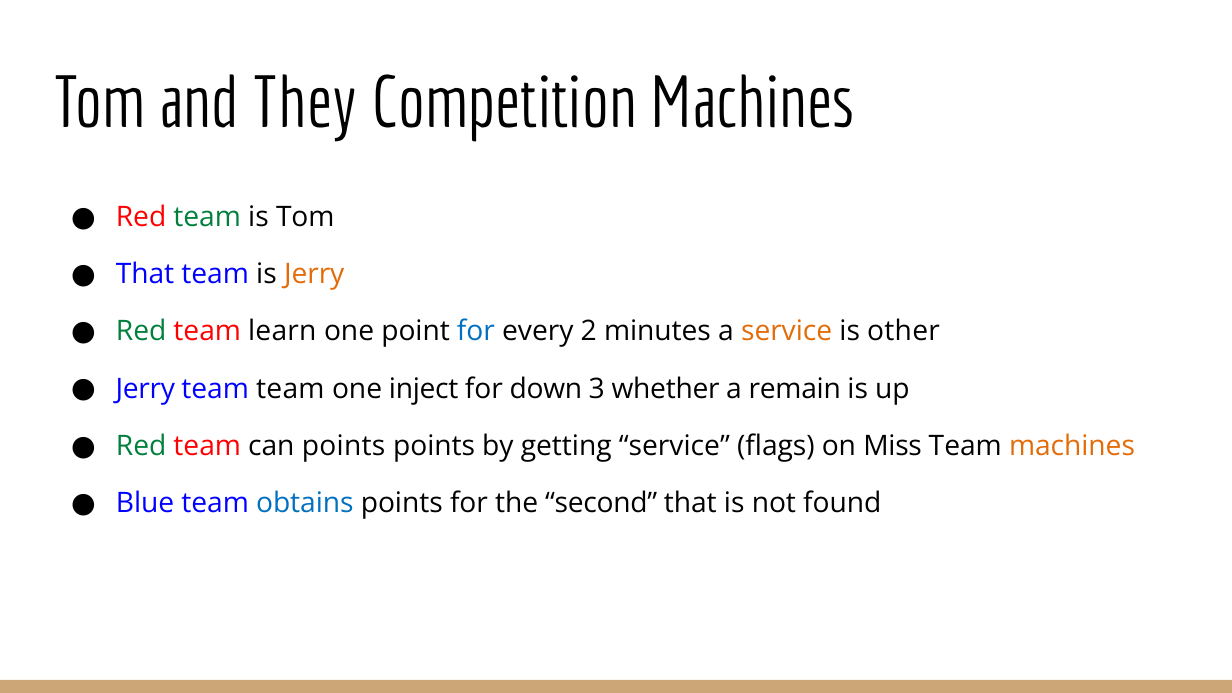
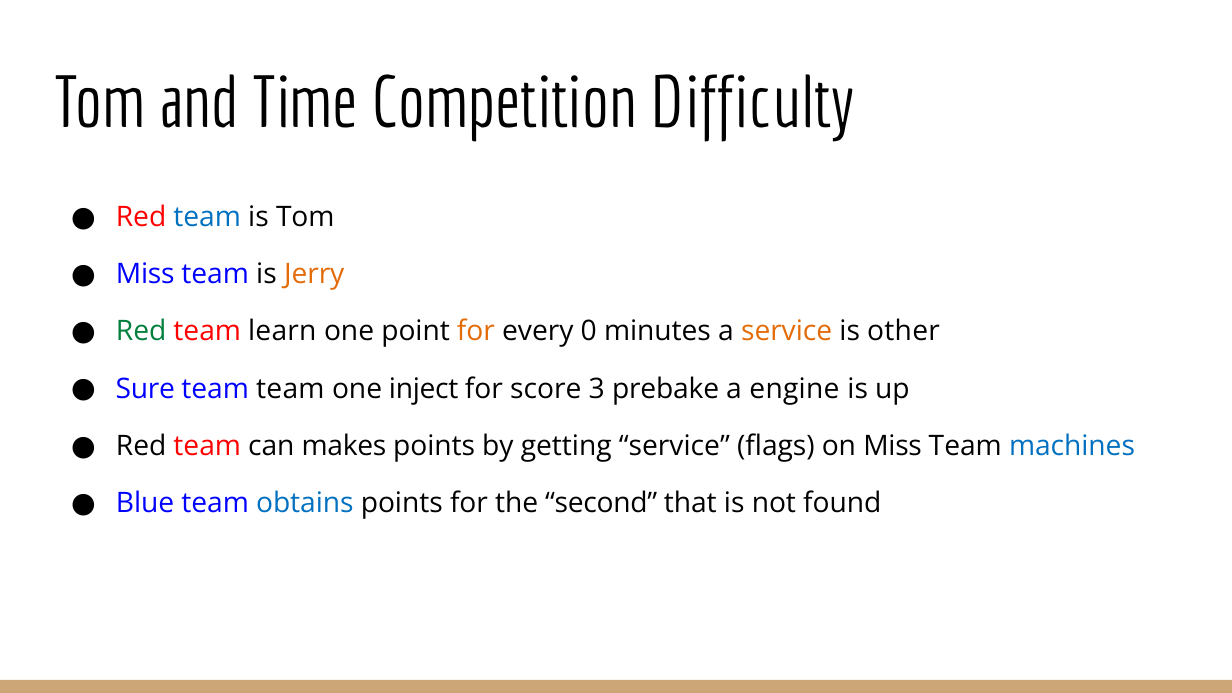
They: They -> Time (305, 104)
Competition Machines: Machines -> Difficulty (753, 104)
team colour: green -> blue (207, 217)
That: That -> Miss (145, 274)
for colour: blue -> orange (476, 332)
2: 2 -> 0 (589, 332)
Jerry: Jerry -> Sure (145, 389)
down: down -> score (546, 389)
whether: whether -> prebake (666, 389)
remain: remain -> engine (794, 389)
Red colour: green -> black (141, 446)
can points: points -> makes (344, 446)
machines colour: orange -> blue (1072, 446)
